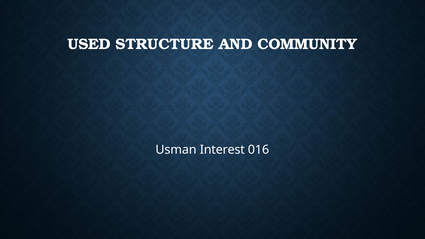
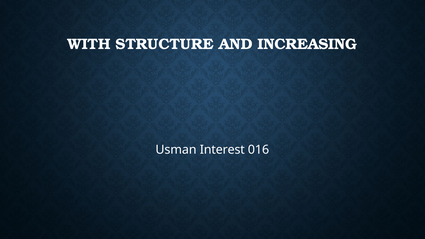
USED: USED -> WITH (89, 44)
COMMUNITY: COMMUNITY -> INCREASING (307, 44)
